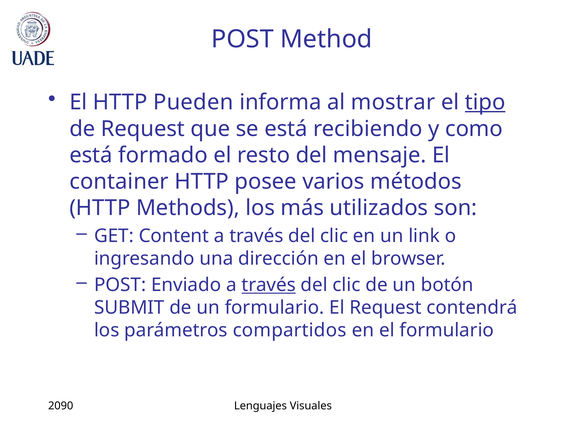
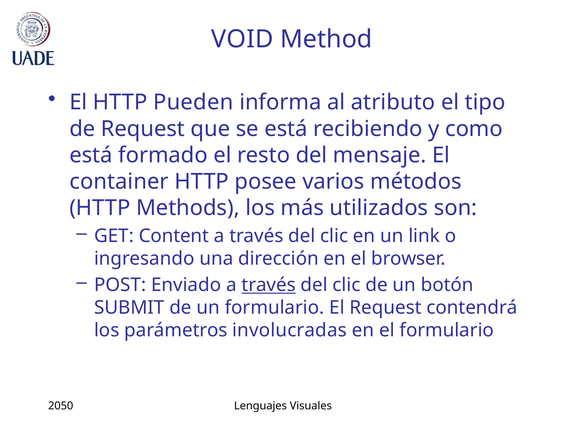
POST: POST -> VOID (242, 39)
mostrar: mostrar -> atributo (393, 102)
tipo underline: present -> none (485, 102)
compartidos: compartidos -> involucradas (290, 331)
2090: 2090 -> 2050 (61, 406)
